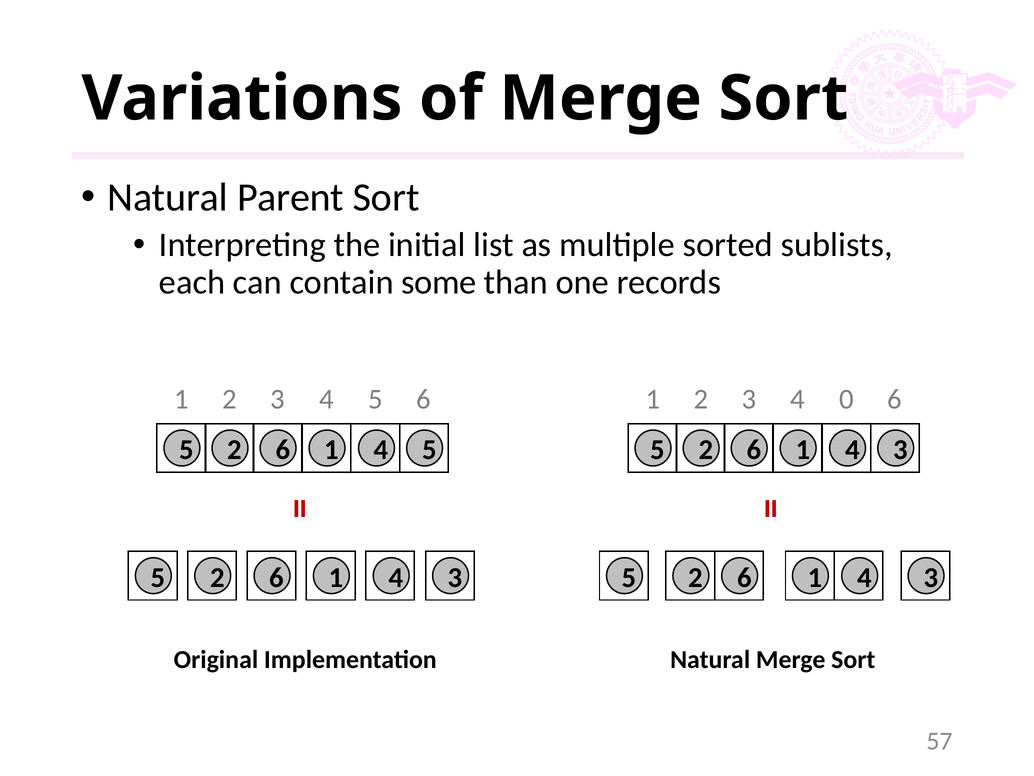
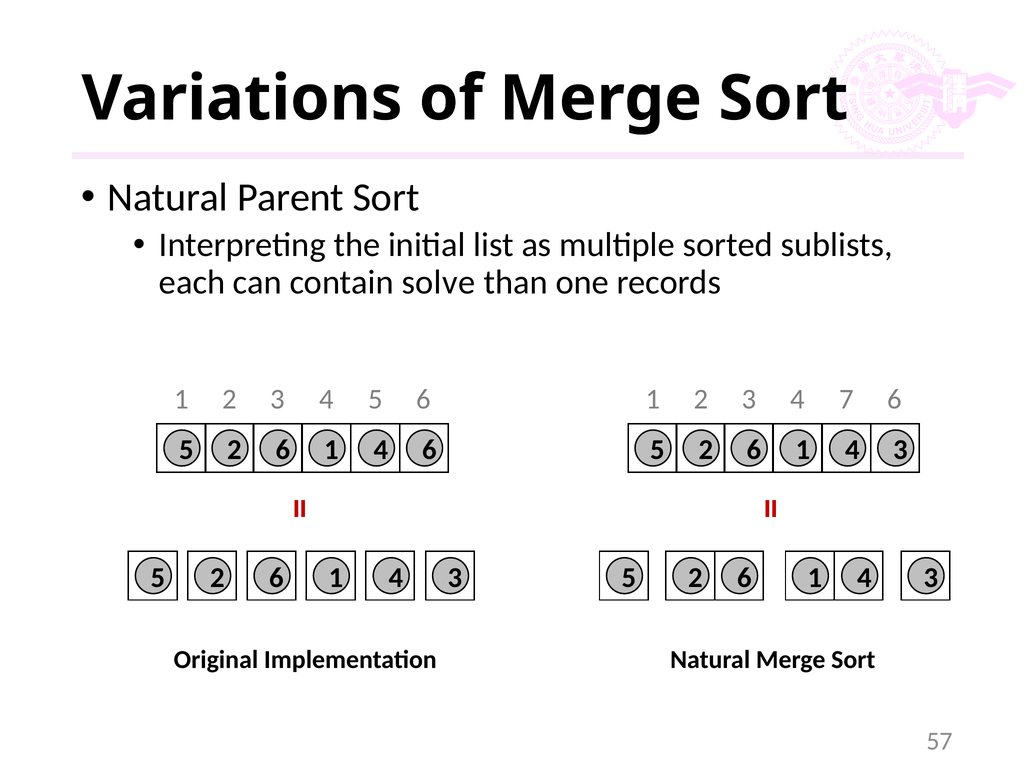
some: some -> solve (438, 282)
0: 0 -> 7 (847, 399)
1 4 5: 5 -> 6 (429, 450)
